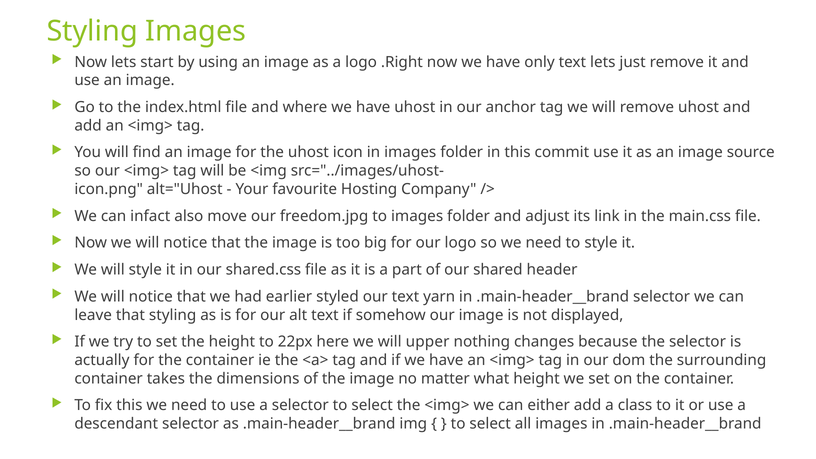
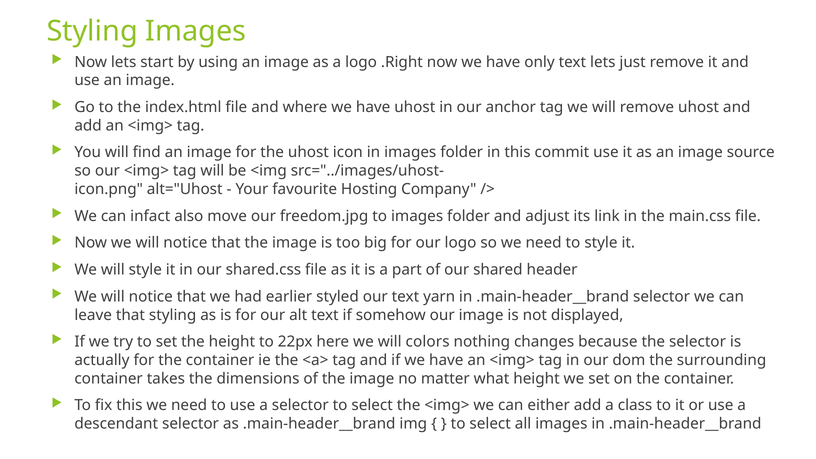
upper: upper -> colors (428, 342)
